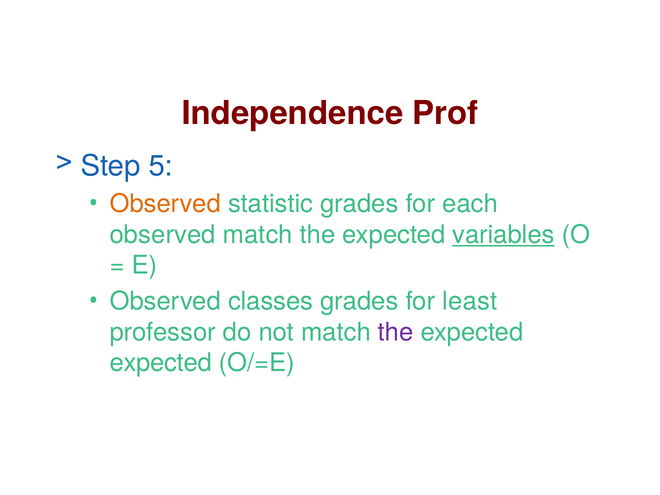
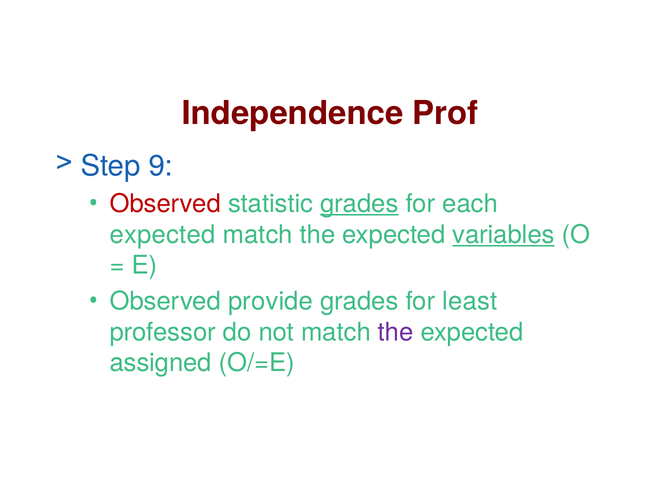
5: 5 -> 9 (161, 166)
Observed colour: orange -> red (165, 204)
grades underline: none -> present (359, 204)
observed: observed -> expected (163, 235)
classes: classes -> provide (271, 301)
expected: expected -> assigned (161, 363)
